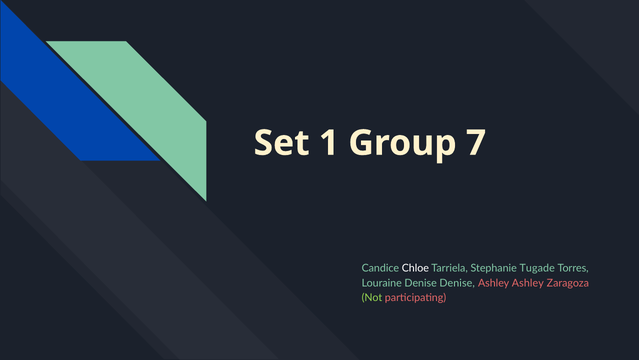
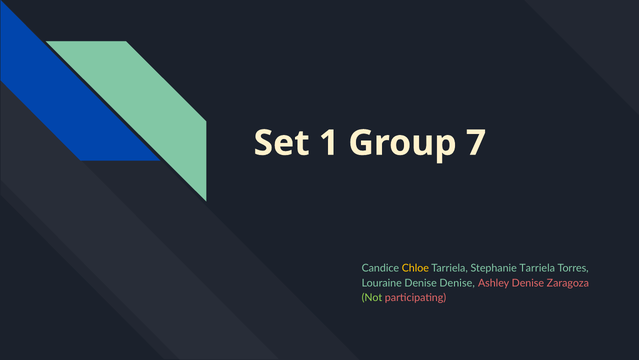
Chloe colour: white -> yellow (415, 268)
Stephanie Tugade: Tugade -> Tarriela (537, 268)
Ashley Ashley: Ashley -> Denise (528, 283)
